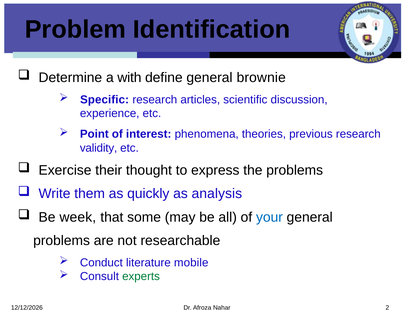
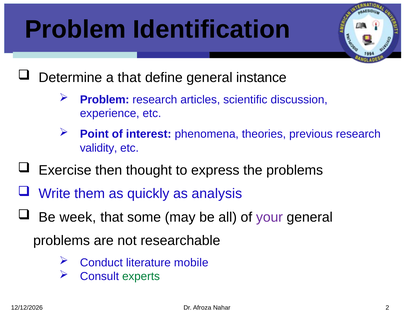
a with: with -> that (129, 78)
brownie: brownie -> instance (261, 78)
Specific: Specific -> Problem (105, 99)
their: their -> then (109, 170)
your colour: blue -> purple (269, 217)
